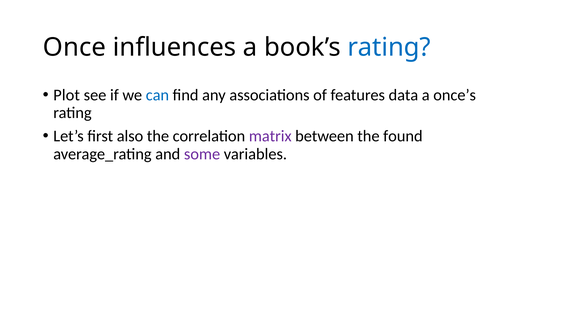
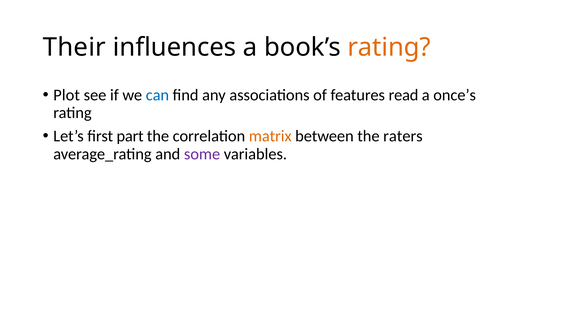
Once: Once -> Their (74, 47)
rating colour: blue -> orange (389, 47)
data: data -> read (403, 95)
also: also -> part (130, 136)
matrix colour: purple -> orange (270, 136)
found: found -> raters (403, 136)
